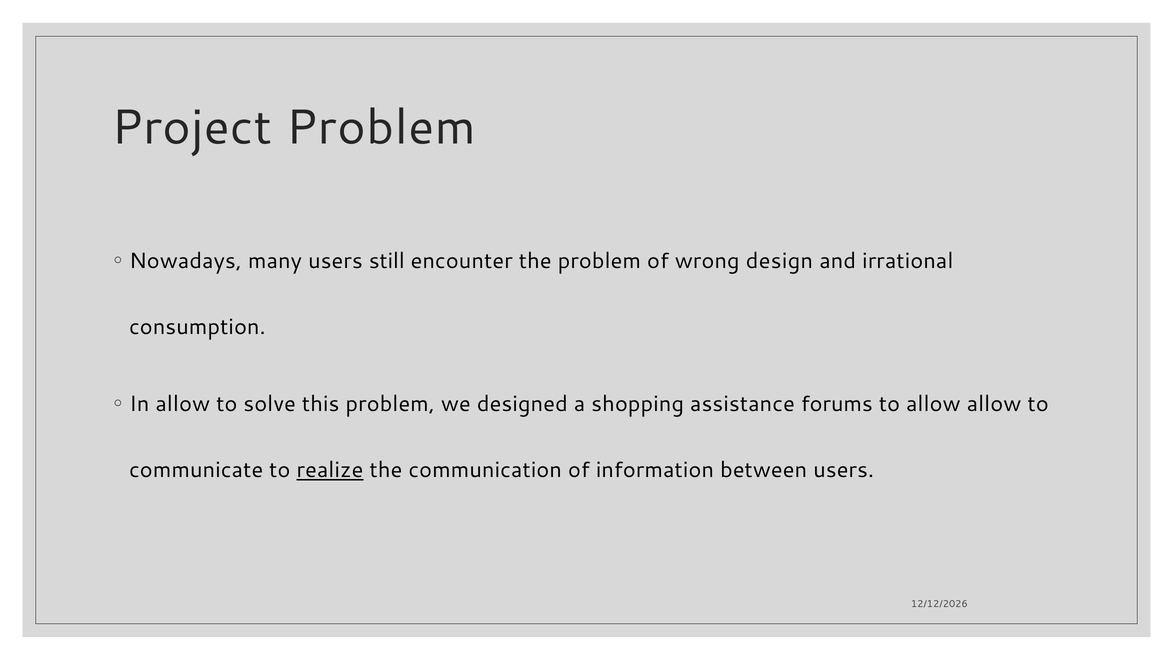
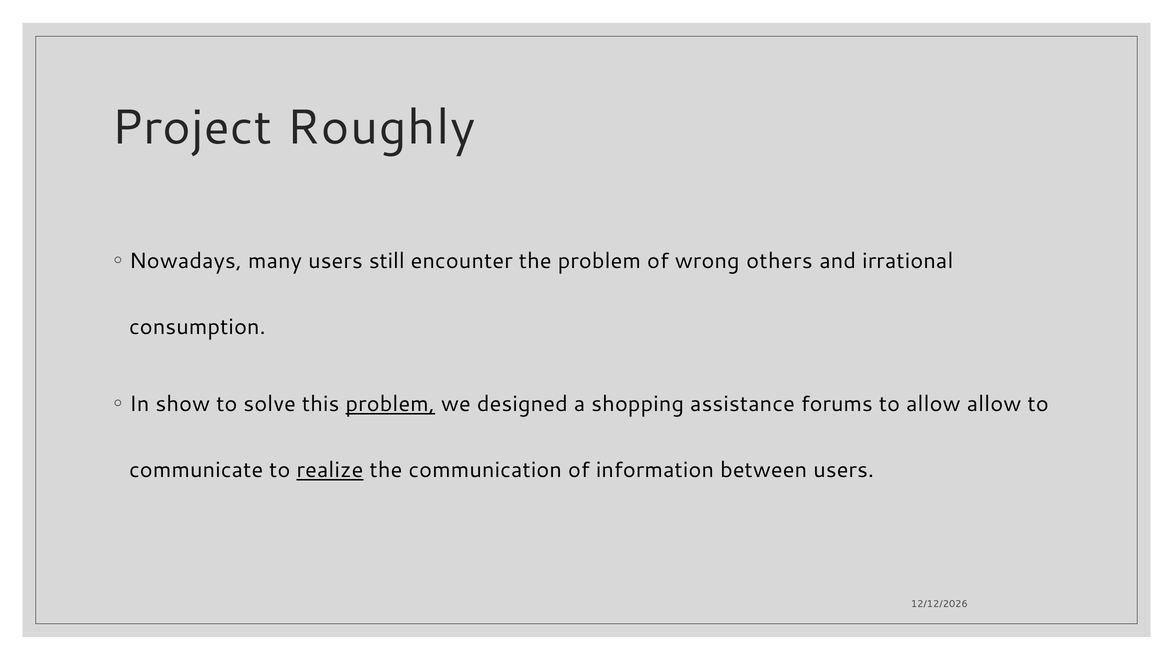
Project Problem: Problem -> Roughly (381, 127)
design: design -> others (779, 261)
allow: allow -> show (183, 404)
problem underline: none -> present (390, 404)
